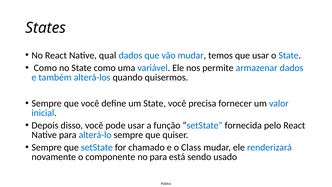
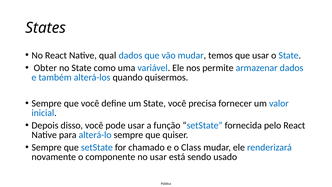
Como: Como -> Obter (45, 68)
no para: para -> usar (158, 157)
